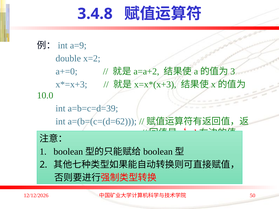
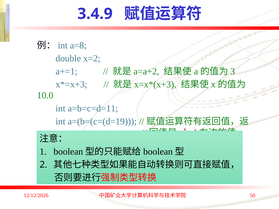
3.4.8: 3.4.8 -> 3.4.9 (95, 14)
a=9: a=9 -> a=8 (78, 45)
a+=0: a+=0 -> a+=1 (67, 71)
a=b=c=d=39: a=b=c=d=39 -> a=b=c=d=11 (93, 109)
a=(b=(c=(d=62: a=(b=(c=(d=62 -> a=(b=(c=(d=19 (102, 122)
